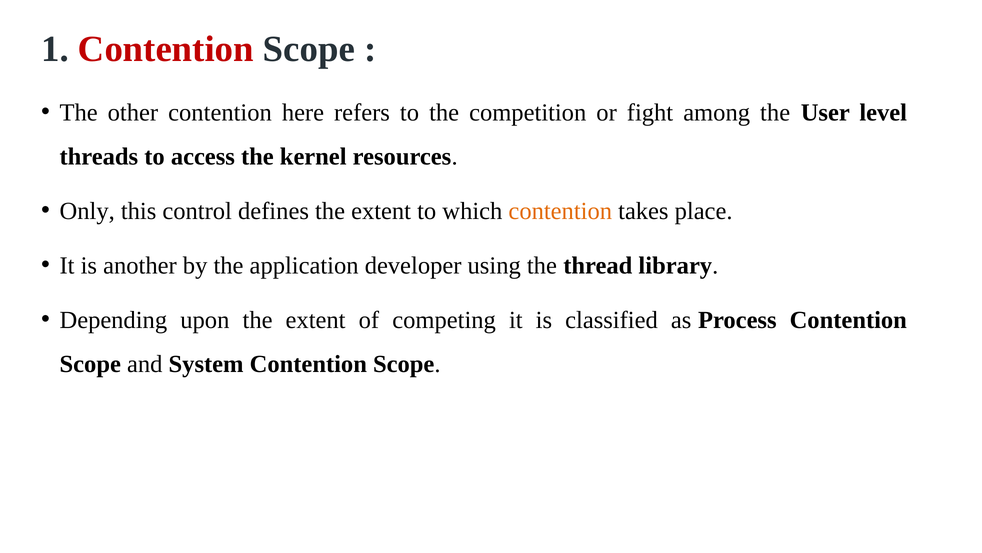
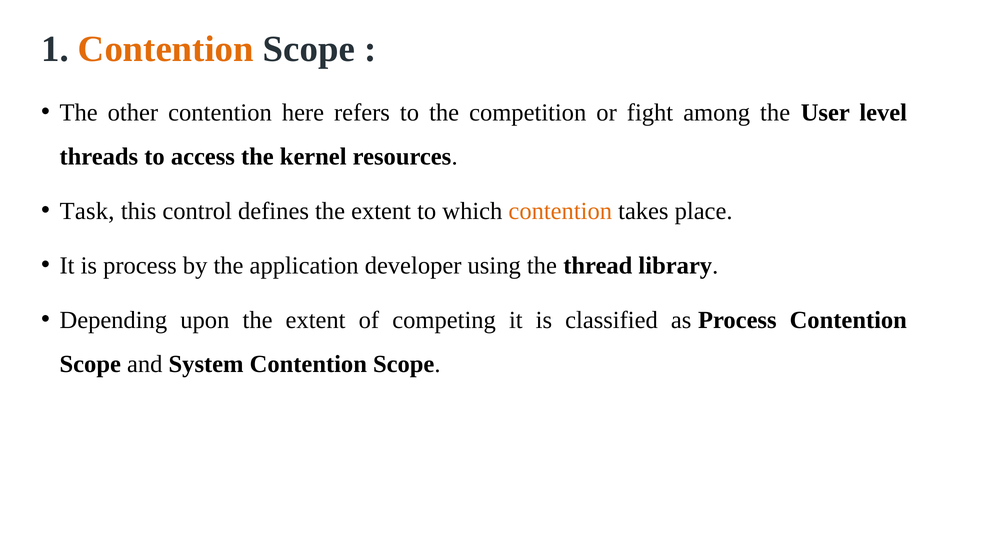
Contention colour: red -> orange (166, 49)
Only: Only -> Task (87, 211)
is another: another -> process (140, 265)
